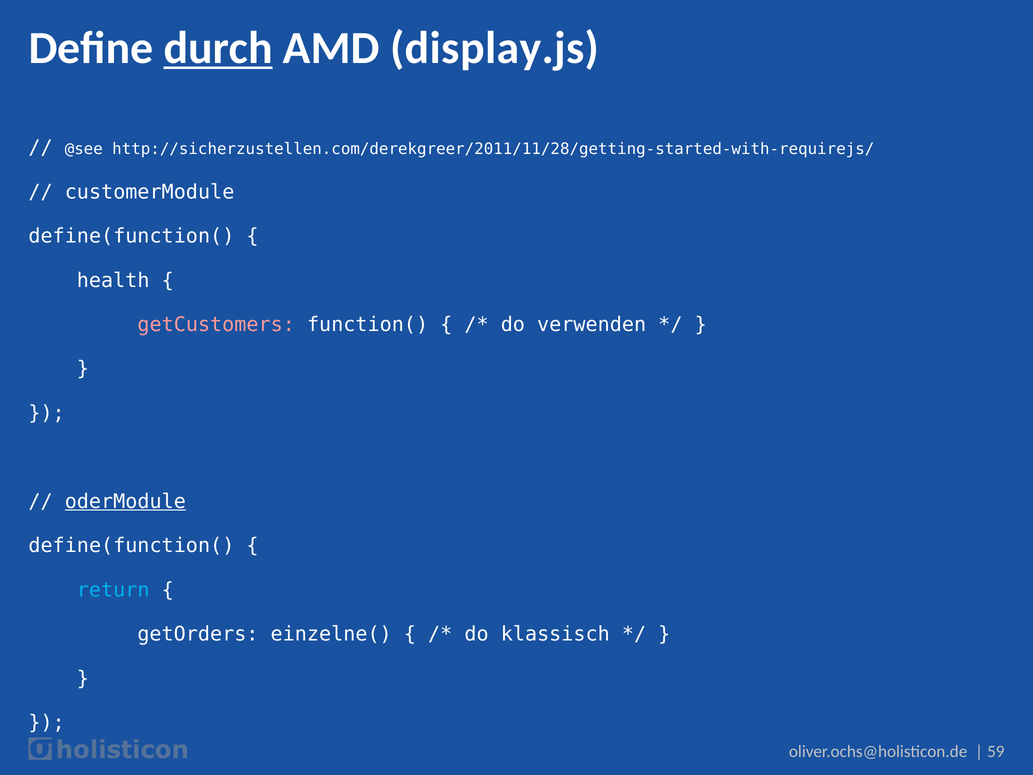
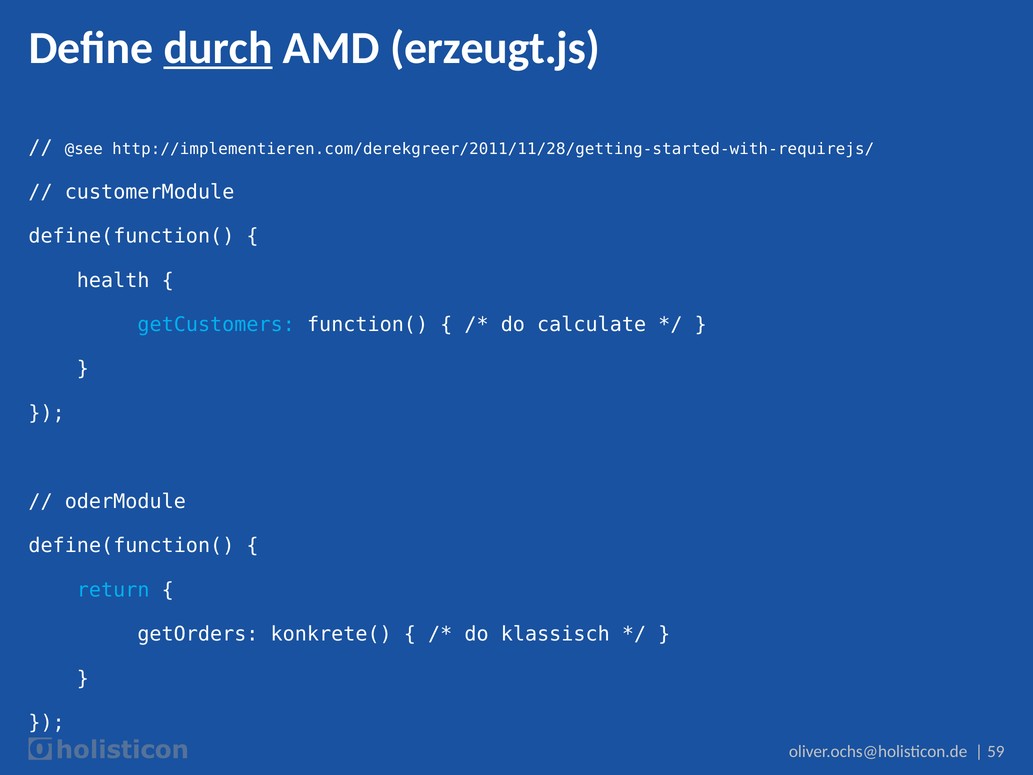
display.js: display.js -> erzeugt.js (495, 48)
http://sicherzustellen.com/derekgreer/2011/11/28/getting-started-with-requirejs/: http://sicherzustellen.com/derekgreer/2011/11/28/getting-started-with-requirejs/ -> http://implementieren.com/derekgreer/2011/11/28/getting-started-with-requirejs/ (493, 149)
getCustomers colour: pink -> light blue (216, 324)
verwenden: verwenden -> calculate (592, 324)
oderModule underline: present -> none (125, 501)
einzelne(: einzelne( -> konkrete( (331, 634)
